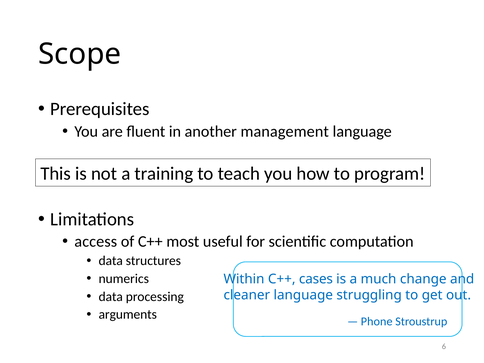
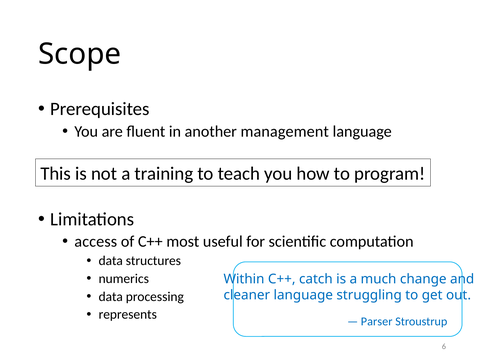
cases: cases -> catch (316, 279)
arguments: arguments -> represents (128, 314)
Phone: Phone -> Parser (377, 321)
